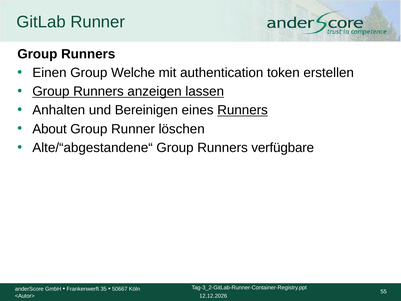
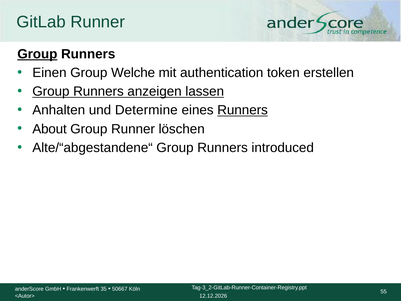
Group underline: none -> present (37, 54)
Bereinigen: Bereinigen -> Determine (146, 110)
verfügbare: verfügbare -> introduced (283, 148)
